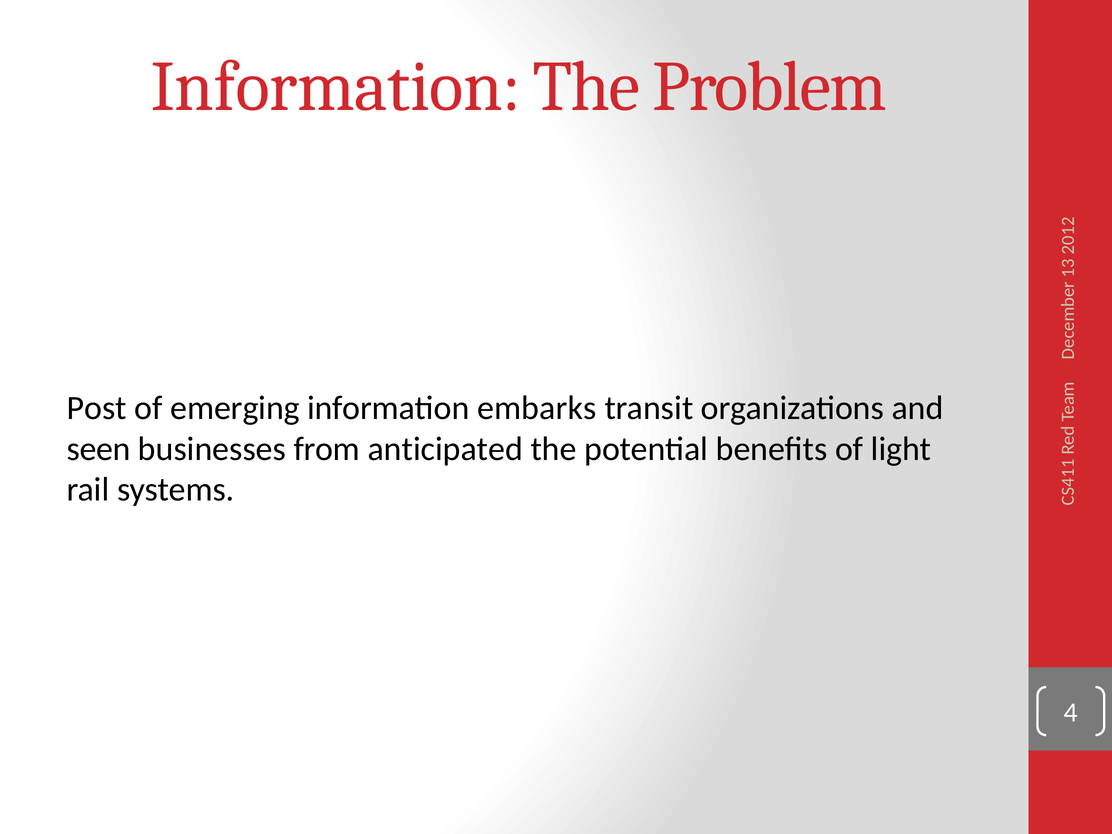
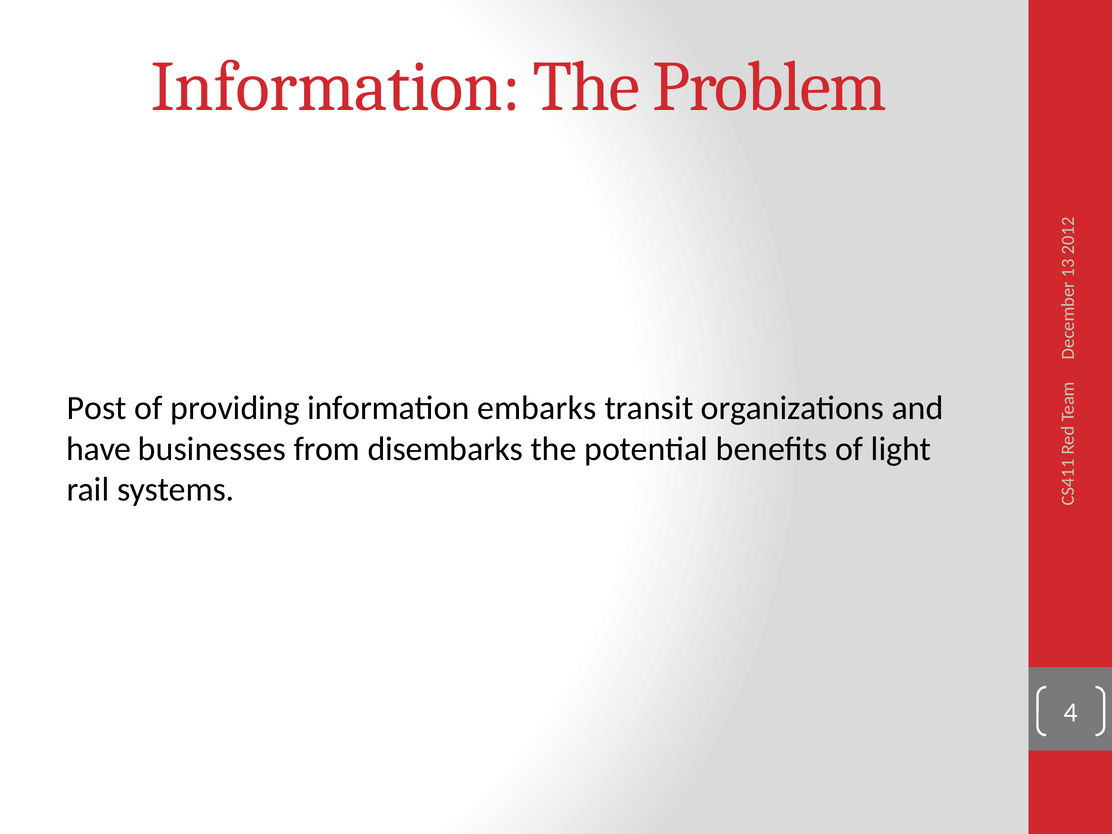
emerging: emerging -> providing (235, 408)
seen: seen -> have (99, 449)
anticipated: anticipated -> disembarks (445, 449)
